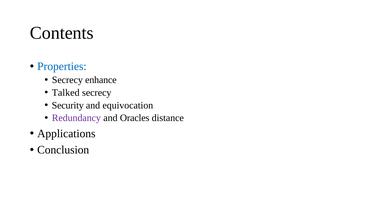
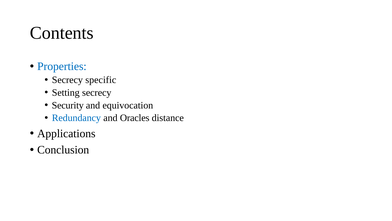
enhance: enhance -> specific (101, 80)
Talked: Talked -> Setting (66, 92)
Redundancy colour: purple -> blue (76, 118)
